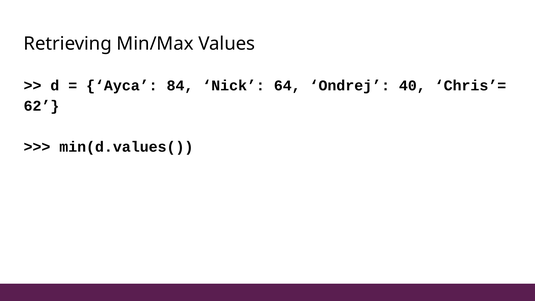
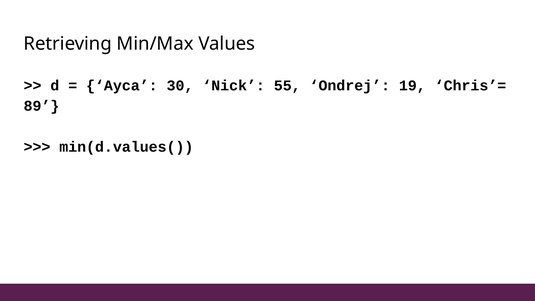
84: 84 -> 30 (180, 85)
64: 64 -> 55 (287, 85)
40: 40 -> 19 (412, 85)
62: 62 -> 89 (41, 106)
